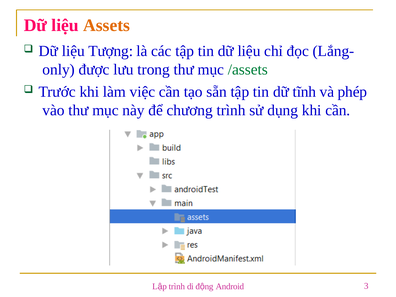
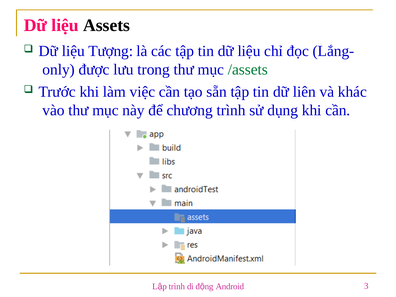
Assets colour: orange -> black (107, 25)
tĩnh: tĩnh -> liên (304, 92)
phép: phép -> khác (352, 92)
